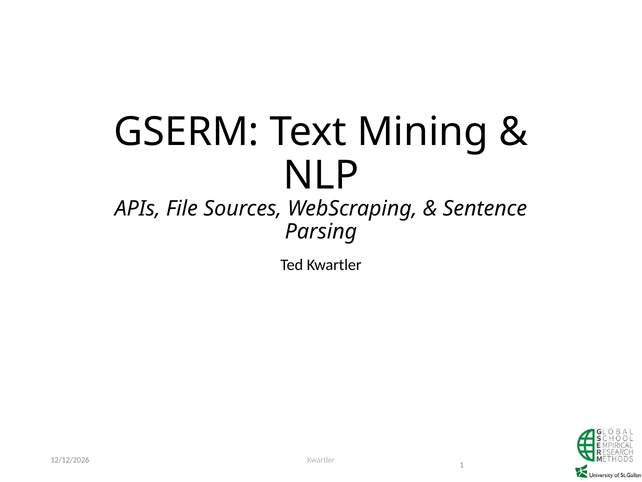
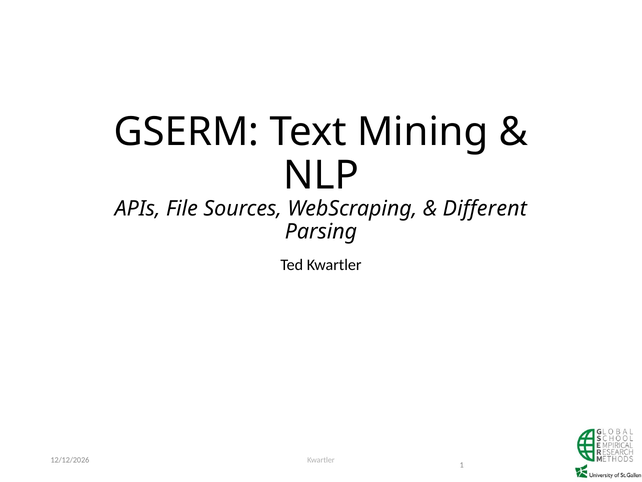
Sentence: Sentence -> Different (485, 208)
